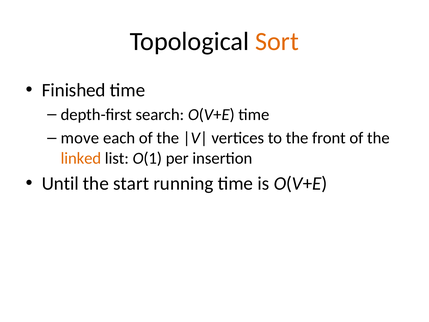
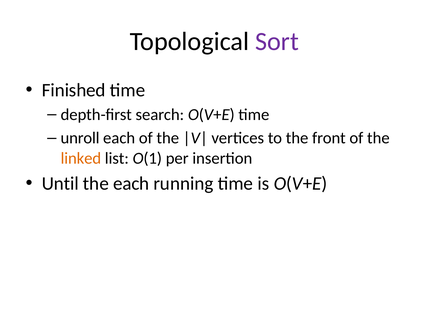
Sort colour: orange -> purple (277, 42)
move: move -> unroll (80, 138)
the start: start -> each (131, 183)
